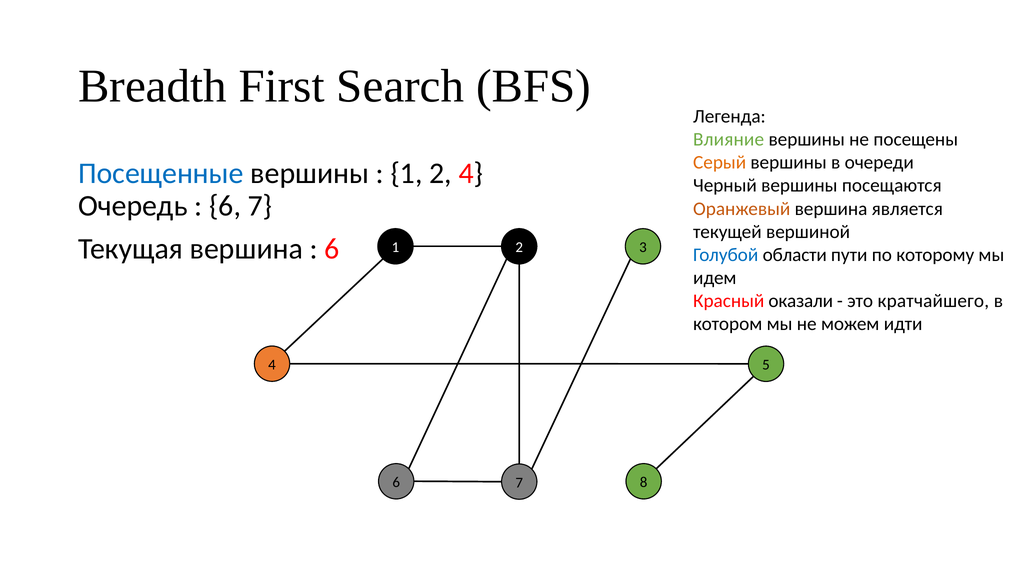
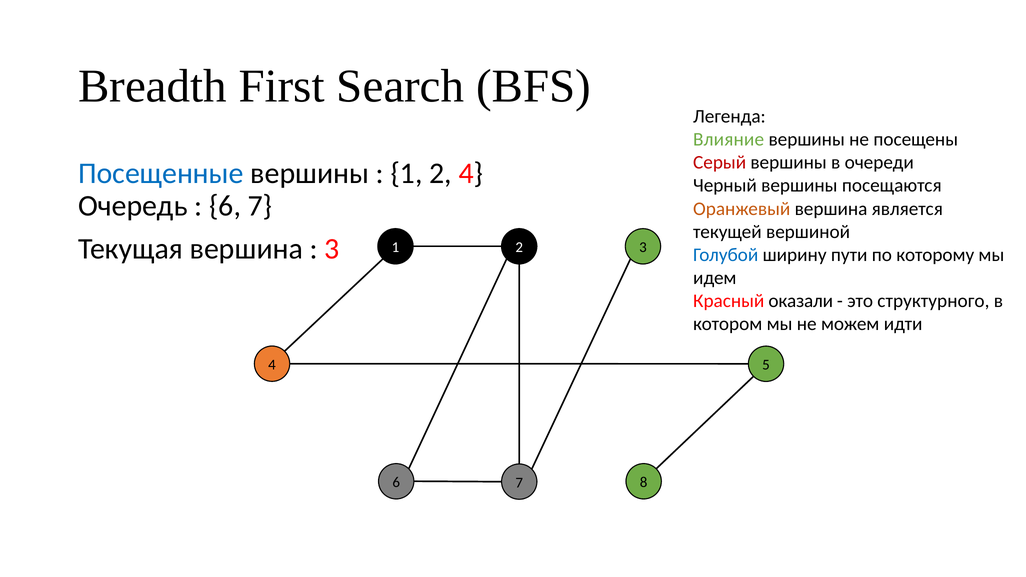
Серый colour: orange -> red (720, 163)
6: 6 -> 3 (332, 249)
области: области -> ширину (795, 255)
кратчайшего: кратчайшего -> структурного (933, 301)
